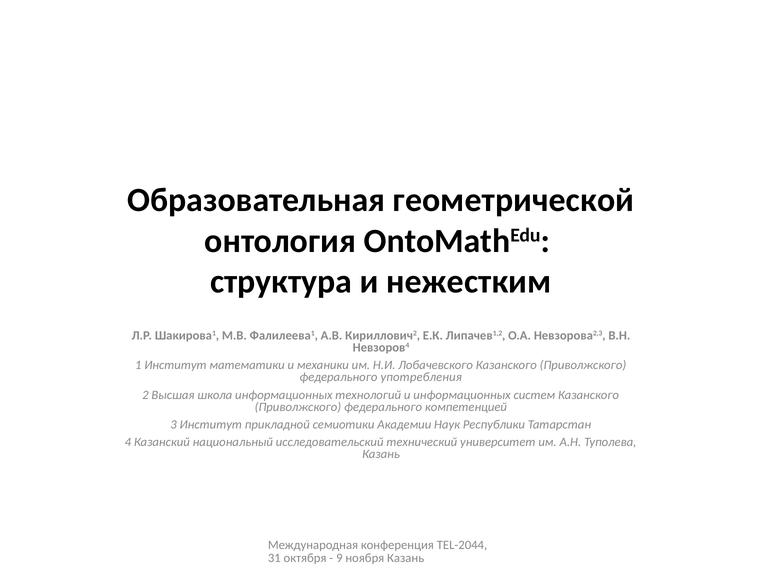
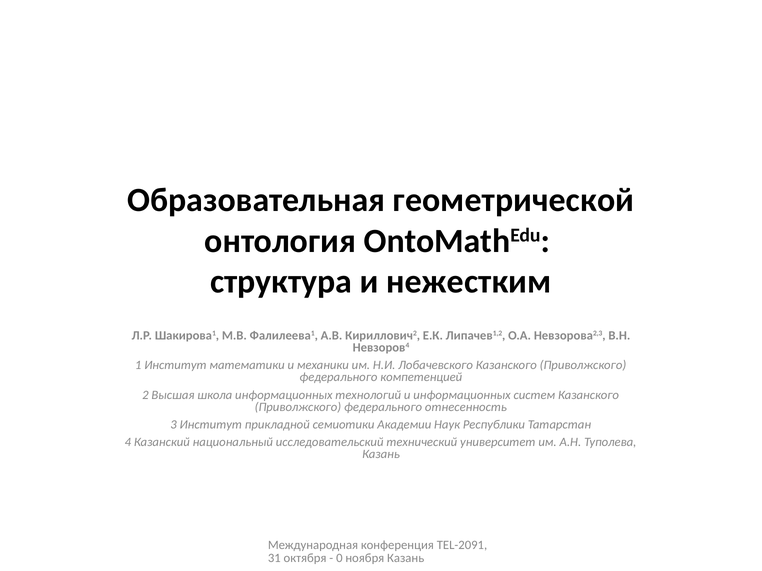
употребления: употребления -> компетенцией (421, 378)
компетенцией: компетенцией -> отнесенность (466, 407)
TEL-2044: TEL-2044 -> TEL-2091 (462, 546)
9: 9 -> 0 (339, 558)
